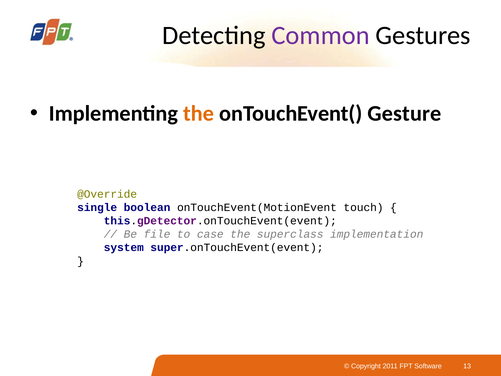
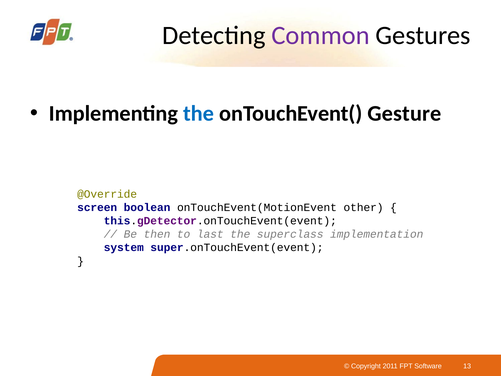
the colour: orange -> blue (199, 113)
single: single -> screen (97, 207)
touch: touch -> other (364, 207)
file: file -> then (157, 234)
case: case -> last (210, 234)
